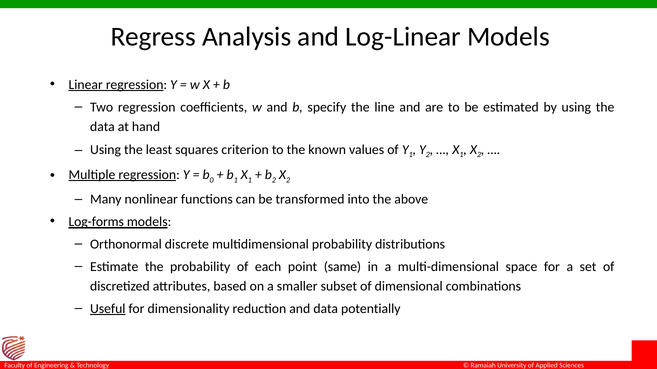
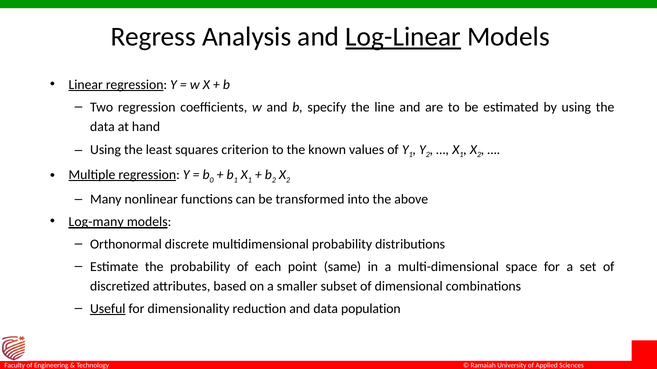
Log-Linear underline: none -> present (403, 37)
Log-forms: Log-forms -> Log-many (96, 222)
potentially: potentially -> population (371, 309)
